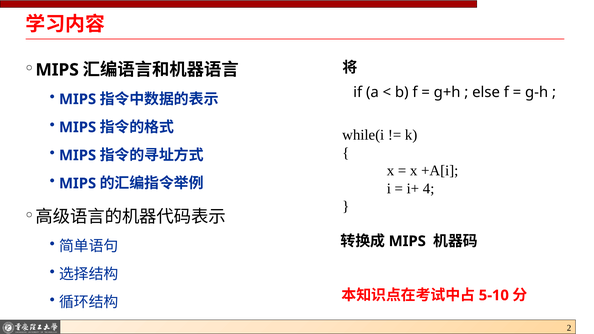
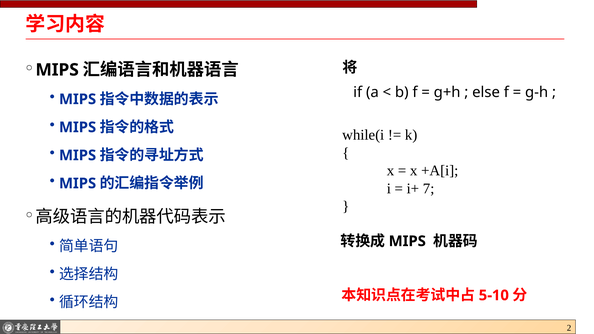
4: 4 -> 7 (429, 189)
